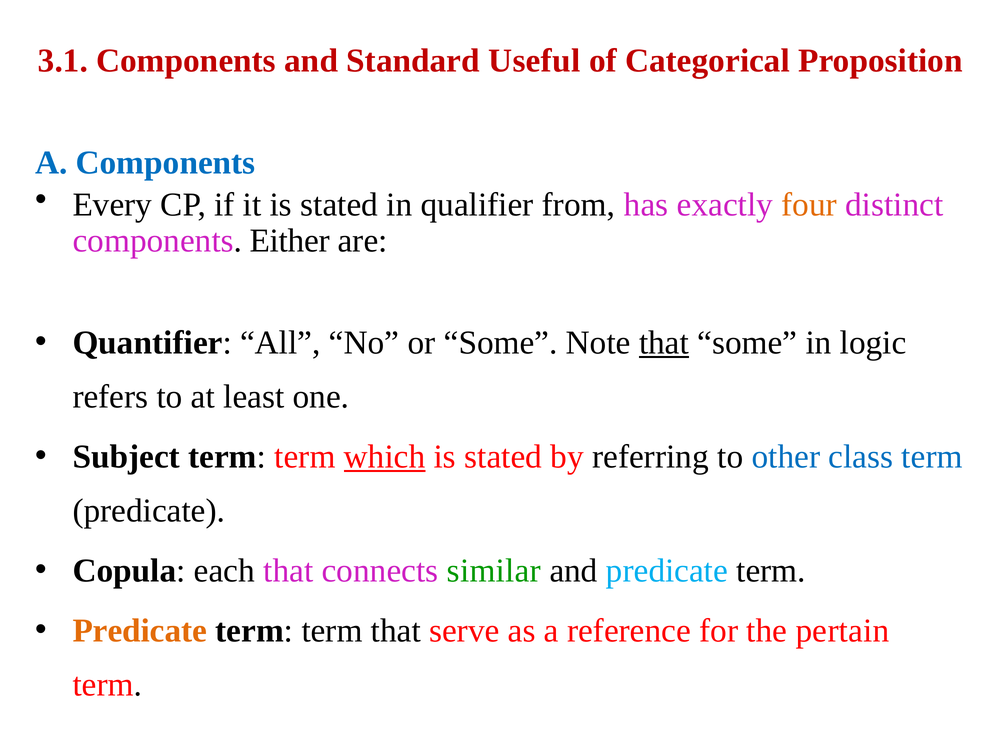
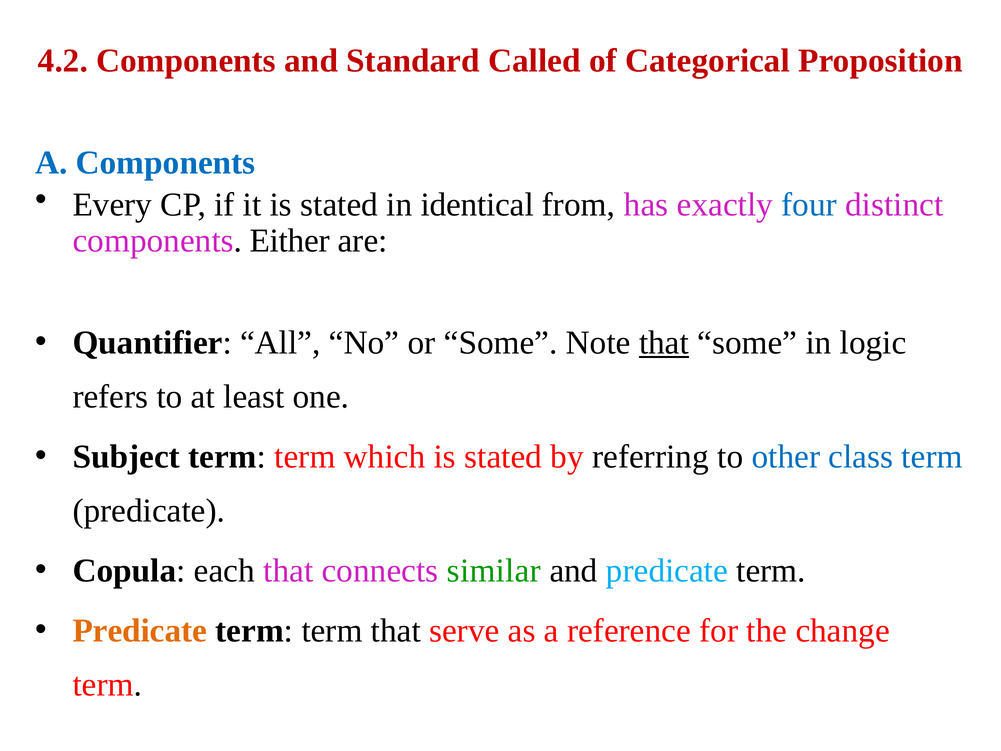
3.1: 3.1 -> 4.2 (63, 61)
Useful: Useful -> Called (534, 61)
qualifier: qualifier -> identical (477, 205)
four colour: orange -> blue (809, 205)
which underline: present -> none (385, 457)
pertain: pertain -> change (843, 631)
